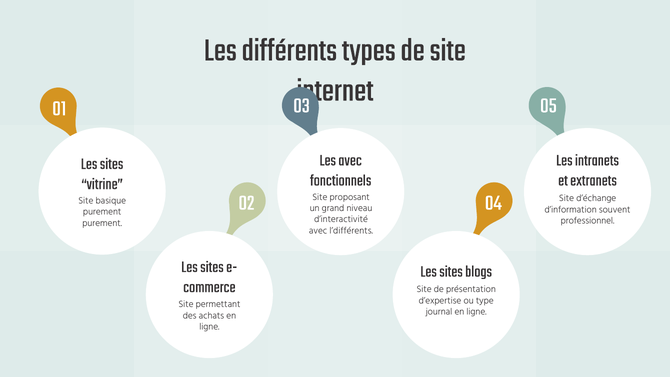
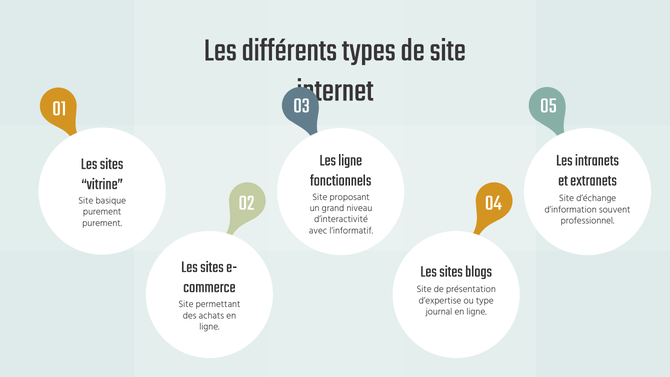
Les avec: avec -> ligne (350, 160)
l’différents: l’différents -> l’informatif (351, 230)
